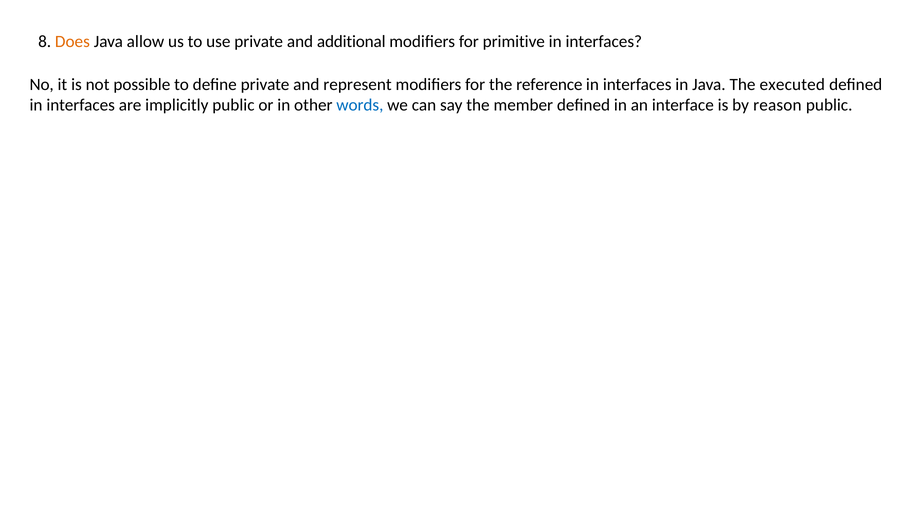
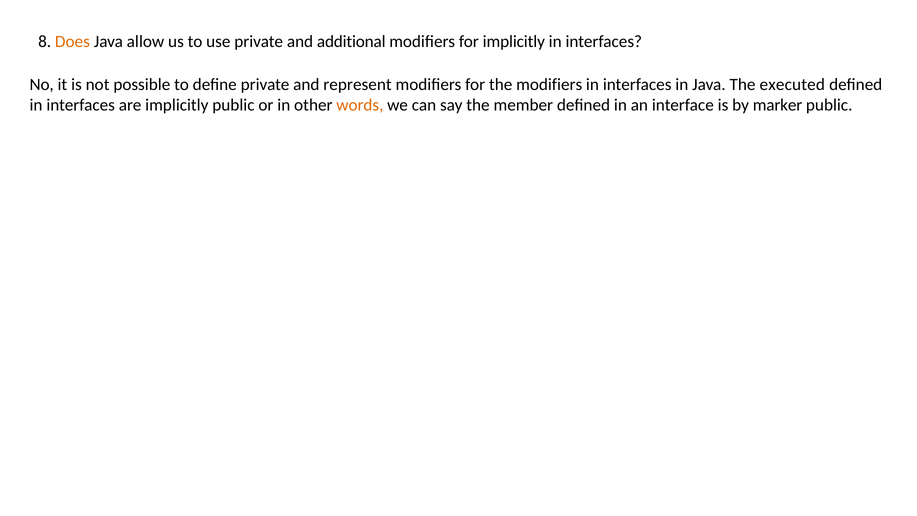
for primitive: primitive -> implicitly (514, 42)
the reference: reference -> modifiers (549, 84)
words colour: blue -> orange (360, 105)
reason: reason -> marker (778, 105)
